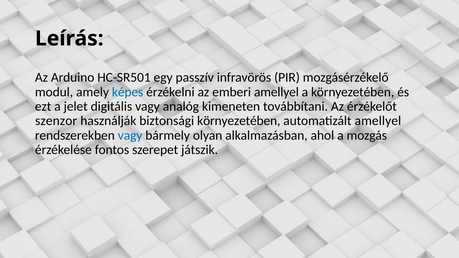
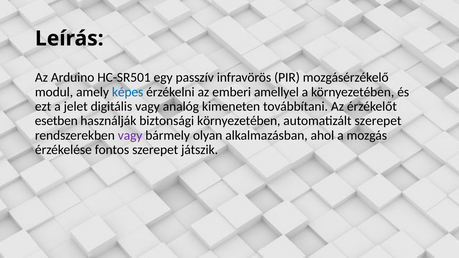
szenzor: szenzor -> esetben (56, 121)
automatizált amellyel: amellyel -> szerepet (378, 121)
vagy colour: blue -> purple (130, 135)
